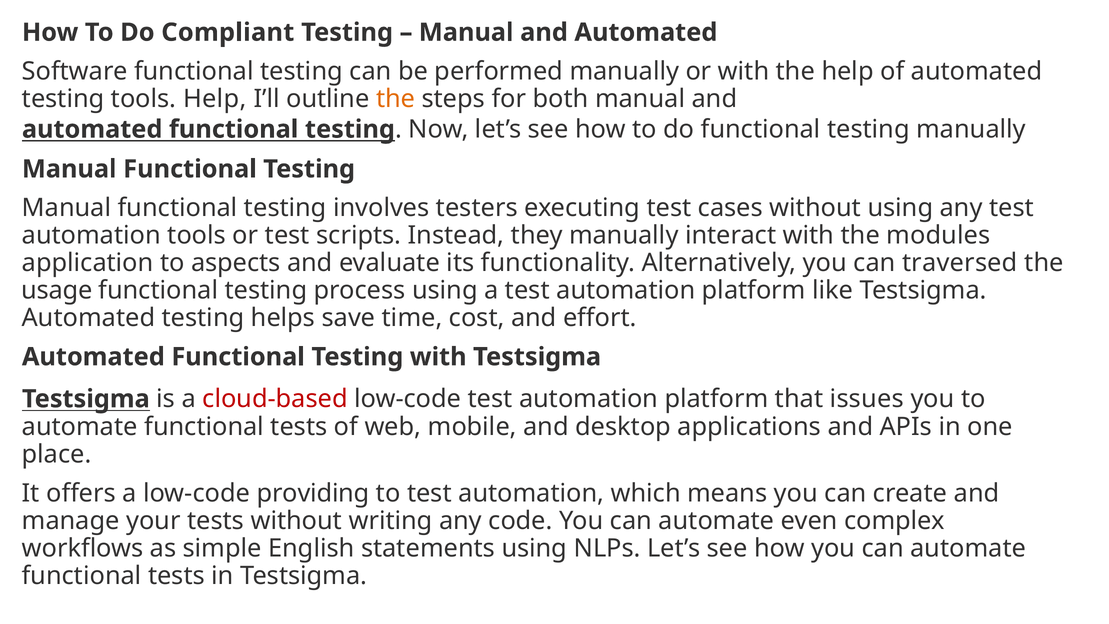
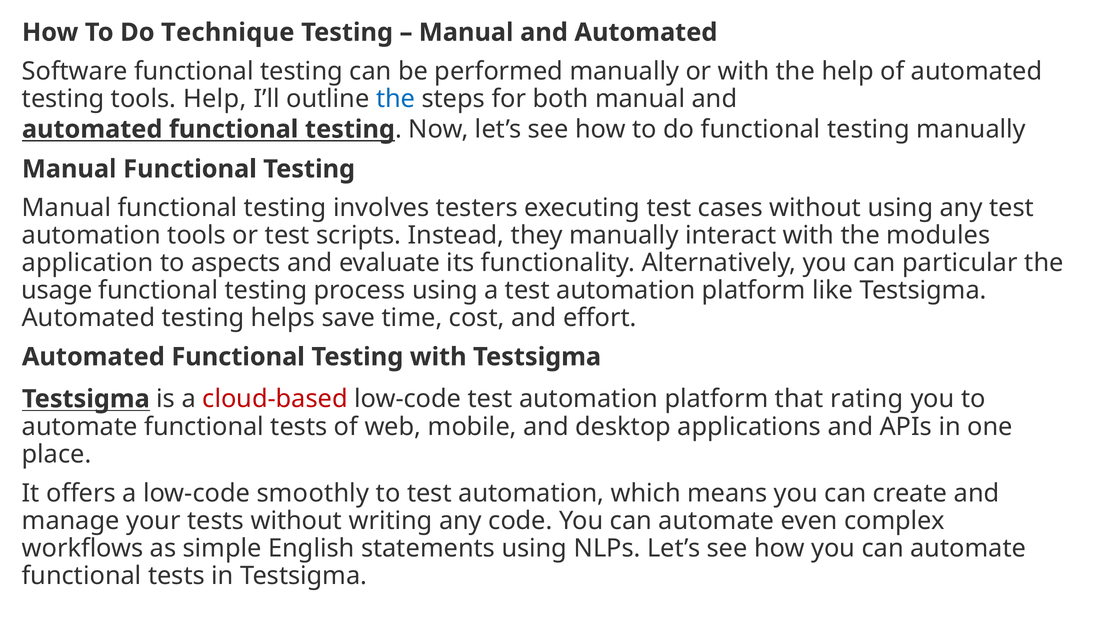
Compliant: Compliant -> Technique (228, 32)
the colour: orange -> blue (396, 99)
traversed: traversed -> particular (960, 263)
issues: issues -> rating (867, 399)
providing: providing -> smoothly (313, 493)
